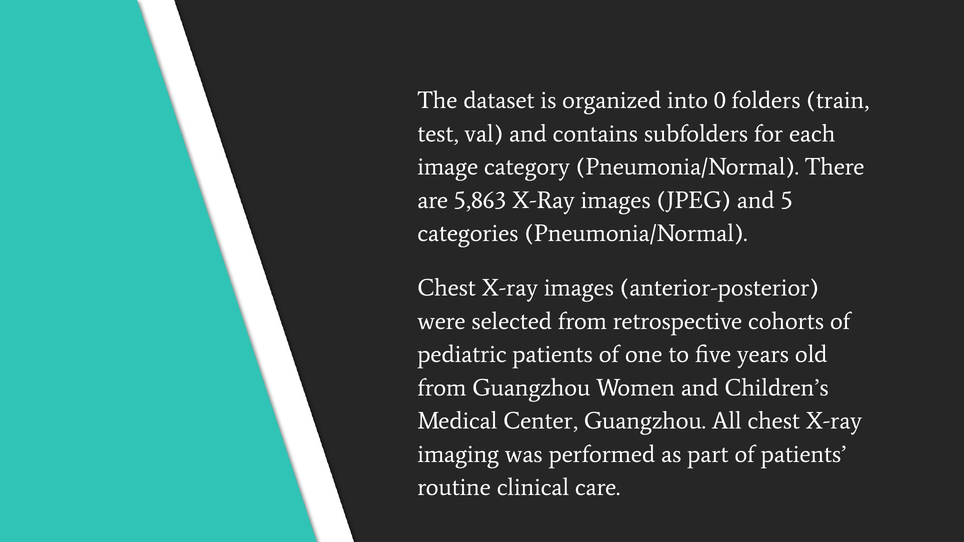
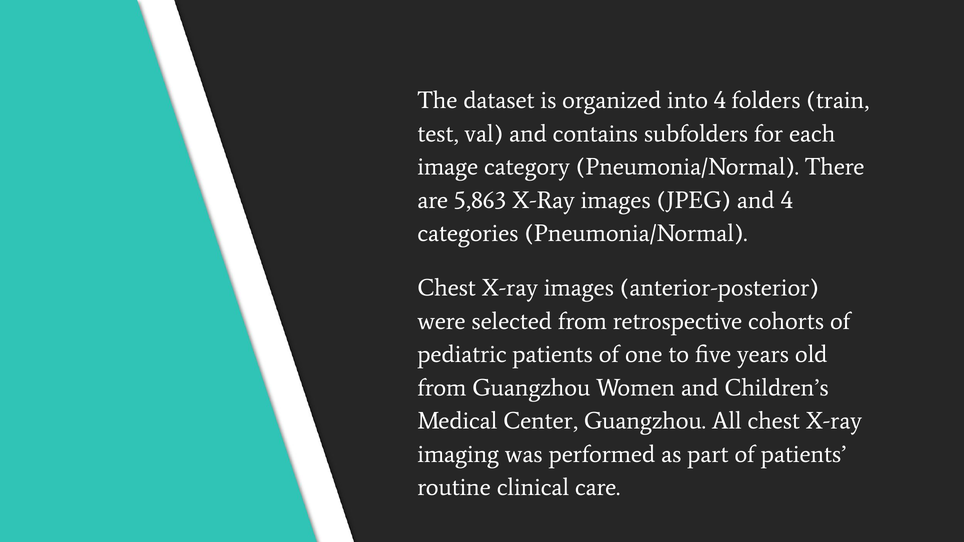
into 0: 0 -> 4 (720, 101)
and 5: 5 -> 4 (787, 200)
